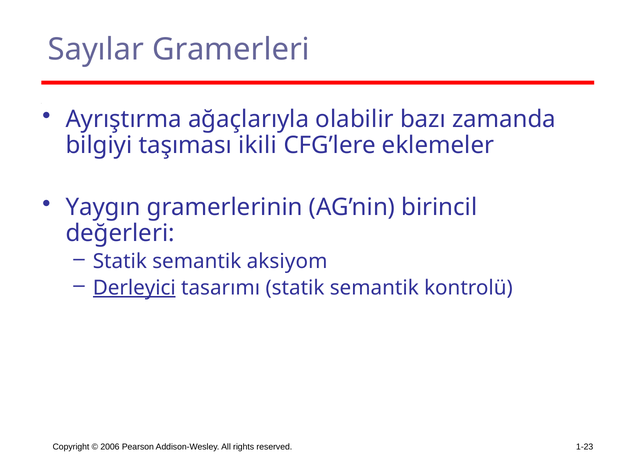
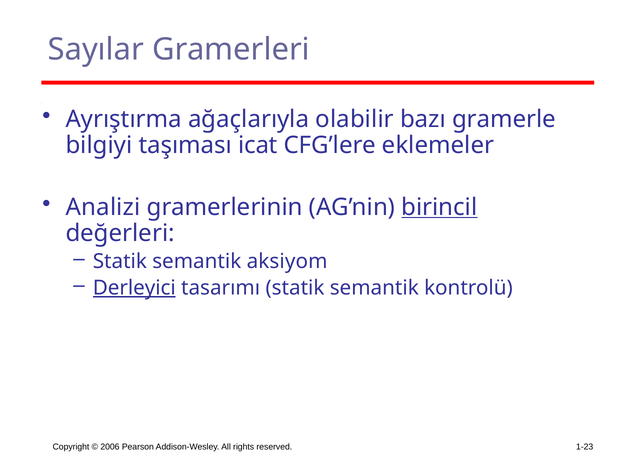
zamanda: zamanda -> gramerle (504, 119)
ikili: ikili -> icat (258, 145)
Yaygın: Yaygın -> Analizi (103, 207)
birincil underline: none -> present (439, 207)
